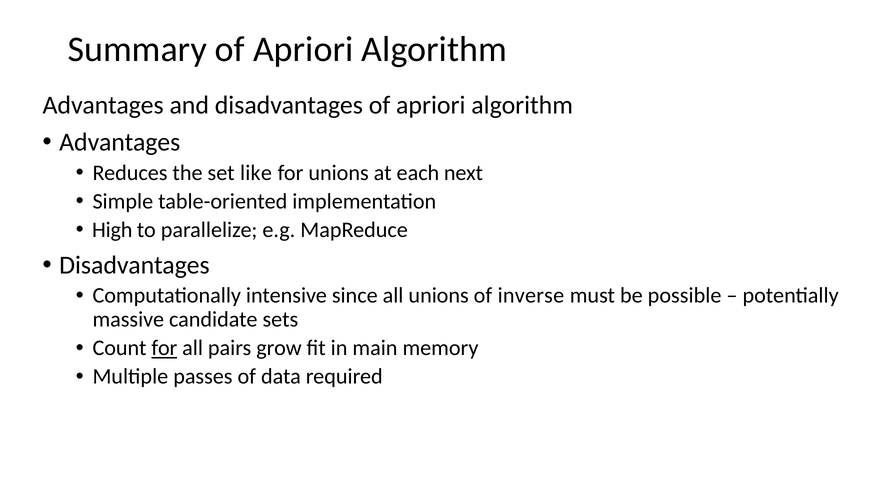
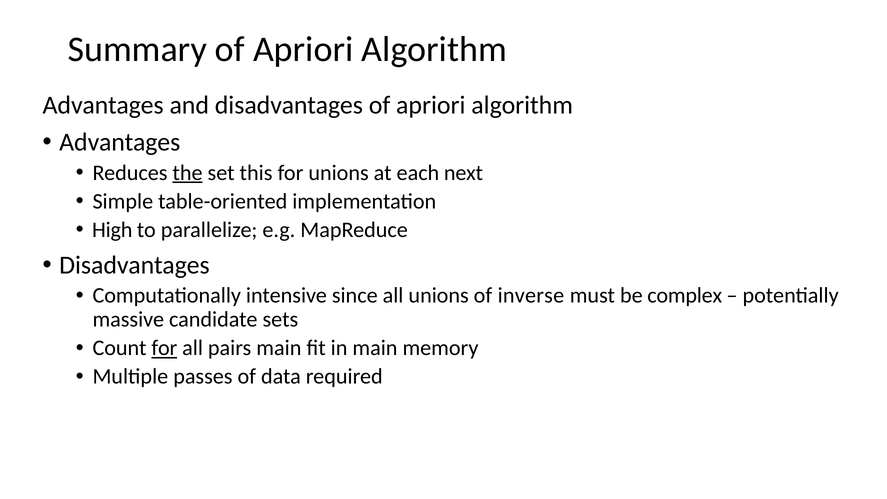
the underline: none -> present (188, 173)
like: like -> this (256, 173)
possible: possible -> complex (685, 296)
pairs grow: grow -> main (279, 348)
